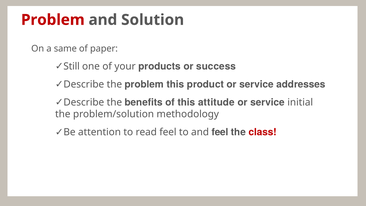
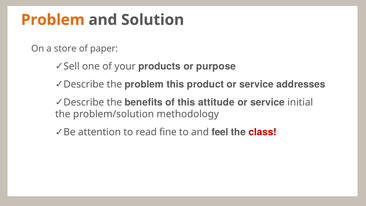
Problem colour: red -> orange (53, 20)
same: same -> store (65, 49)
Still: Still -> Sell (72, 66)
success: success -> purpose (216, 66)
read feel: feel -> fine (168, 132)
